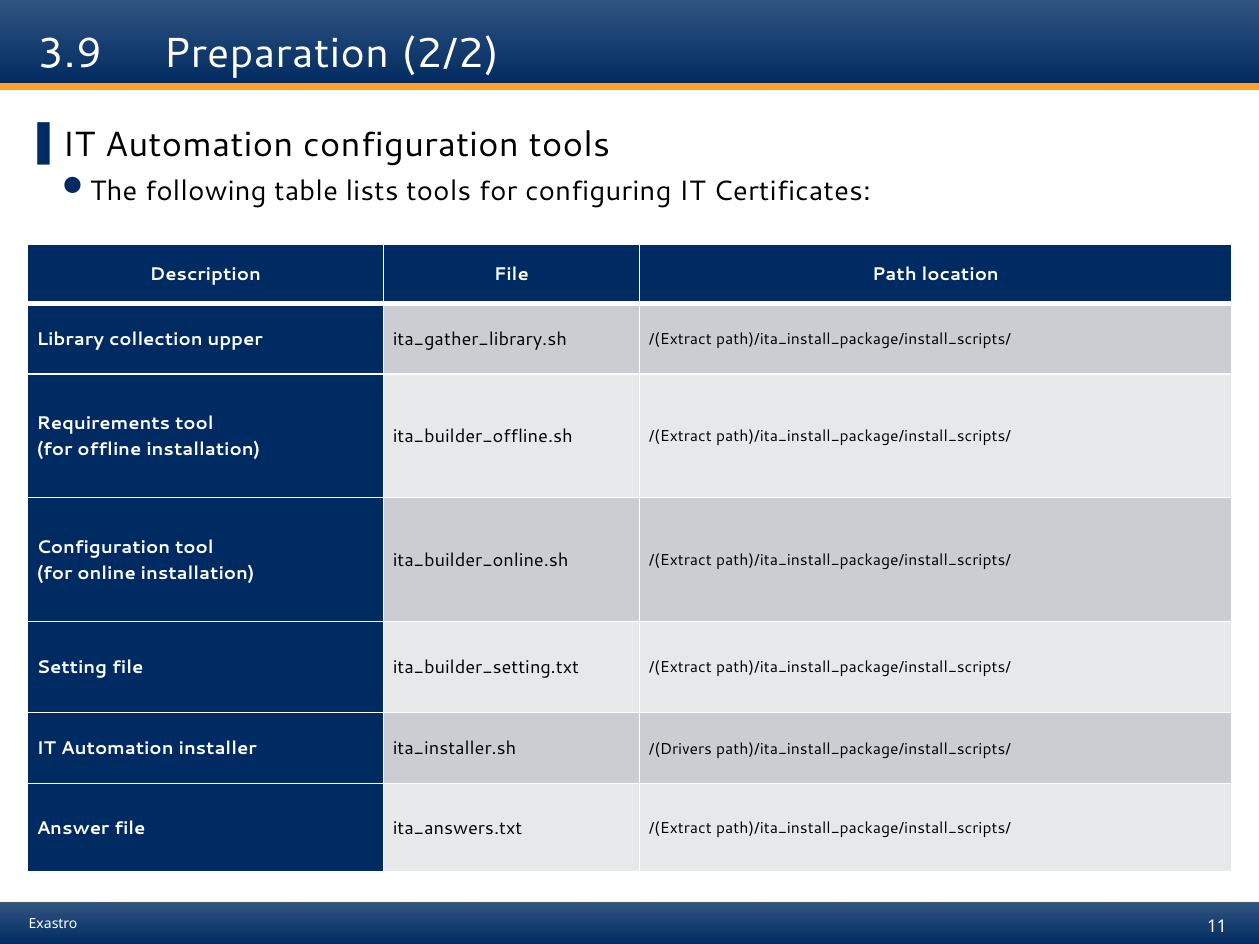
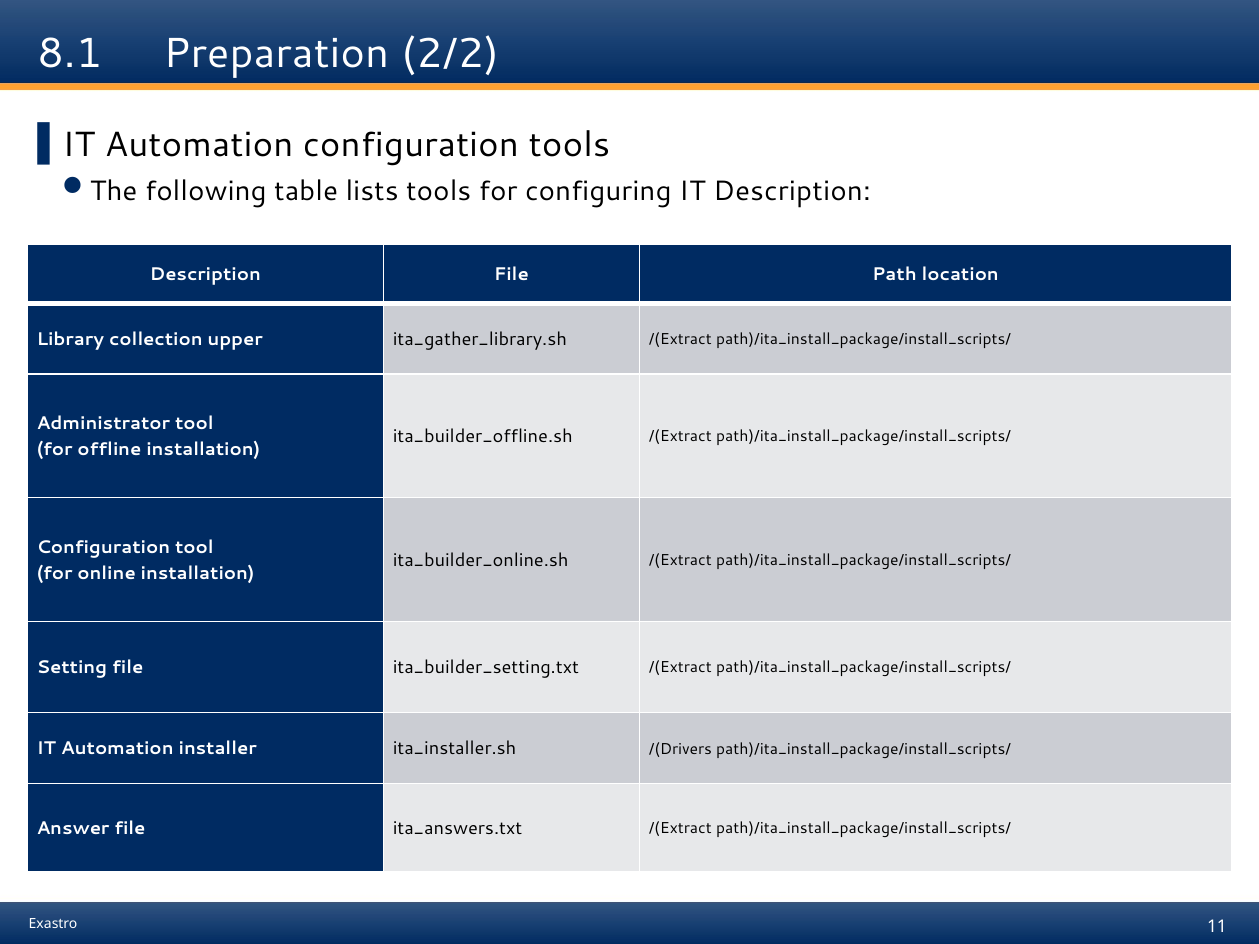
3.9: 3.9 -> 8.1 (70, 53)
IT Certificates: Certificates -> Description (792, 191)
Requirements: Requirements -> Administrator (103, 424)
